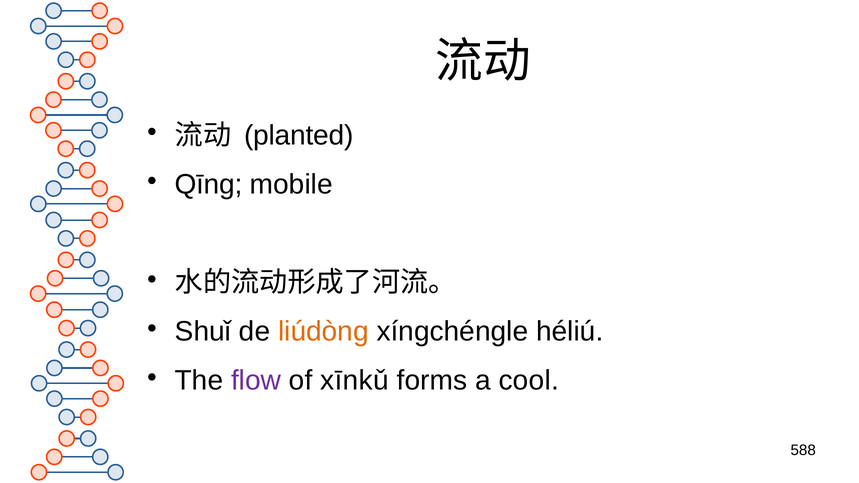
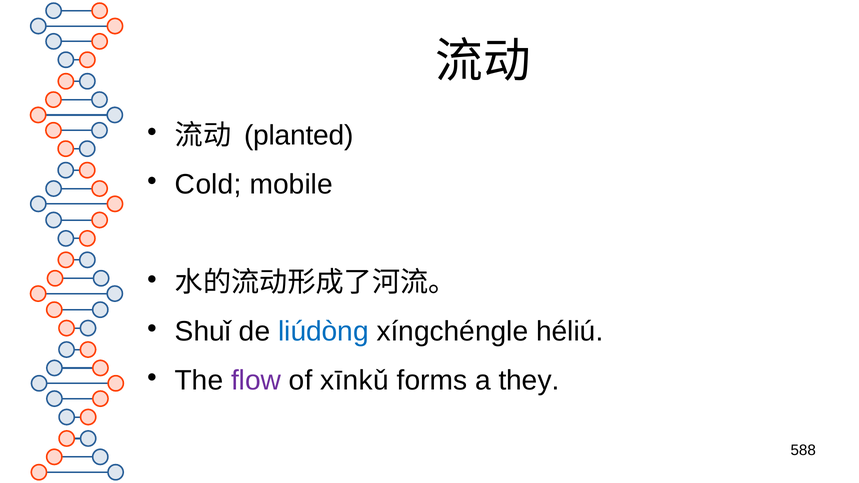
Qīng: Qīng -> Cold (208, 185)
liúdòng colour: orange -> blue (323, 332)
cool: cool -> they (529, 381)
